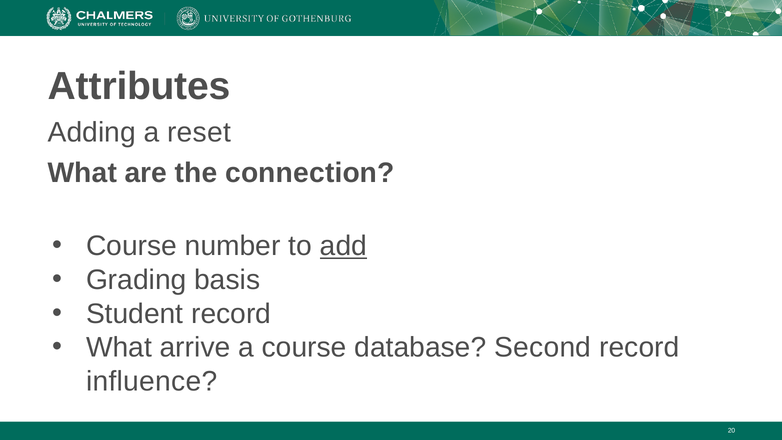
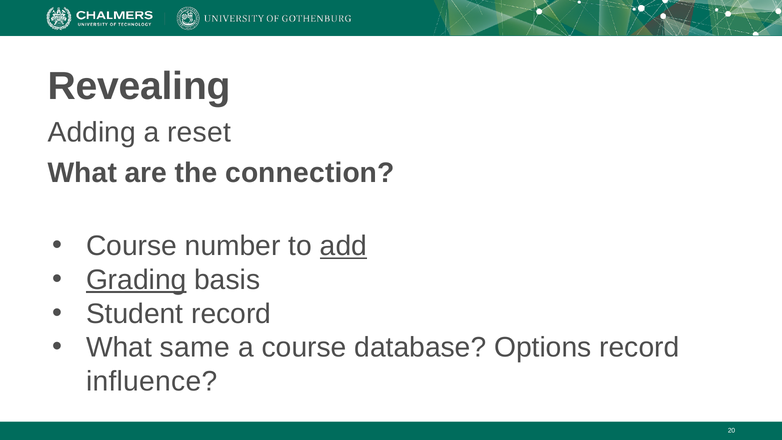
Attributes: Attributes -> Revealing (139, 86)
Grading underline: none -> present (136, 280)
arrive: arrive -> same (195, 348)
Second: Second -> Options (543, 348)
